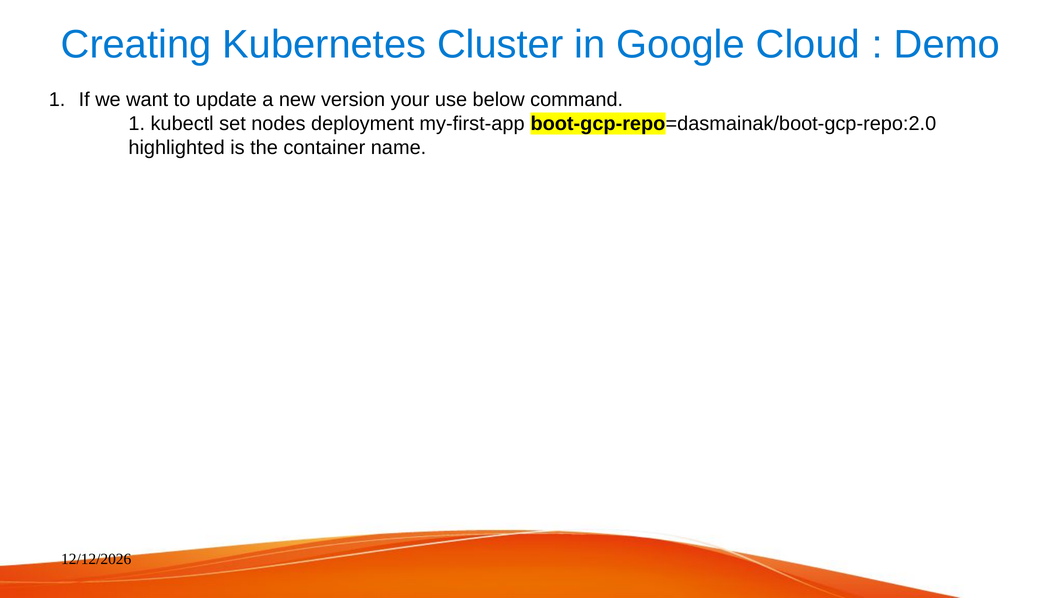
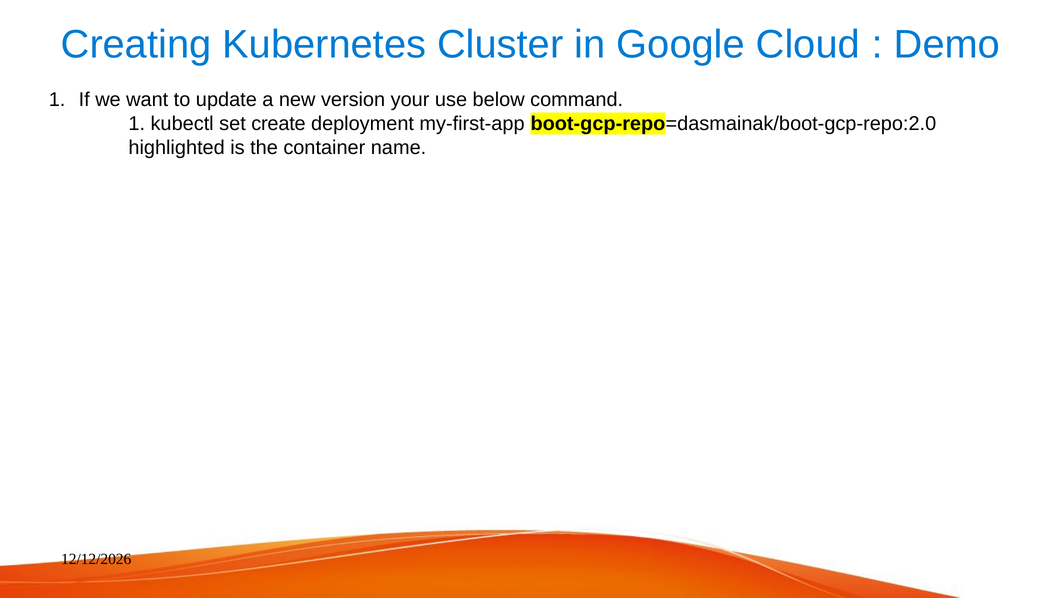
nodes: nodes -> create (278, 124)
